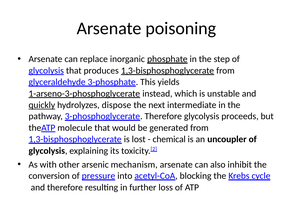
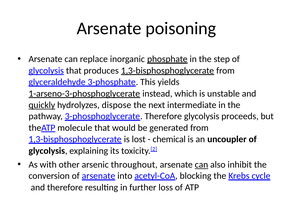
mechanism: mechanism -> throughout (134, 164)
can underline: none -> present (201, 164)
of pressure: pressure -> arsenate (99, 176)
